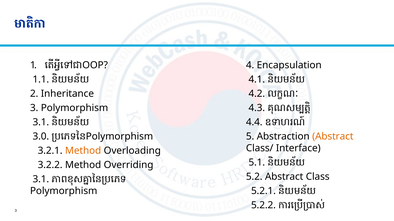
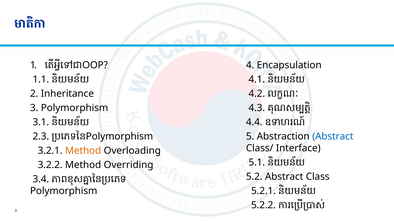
3.0: 3.0 -> 2.3 (41, 137)
Abstract colour: orange -> blue (333, 137)
3.1: 3.1 -> 3.4 (41, 180)
